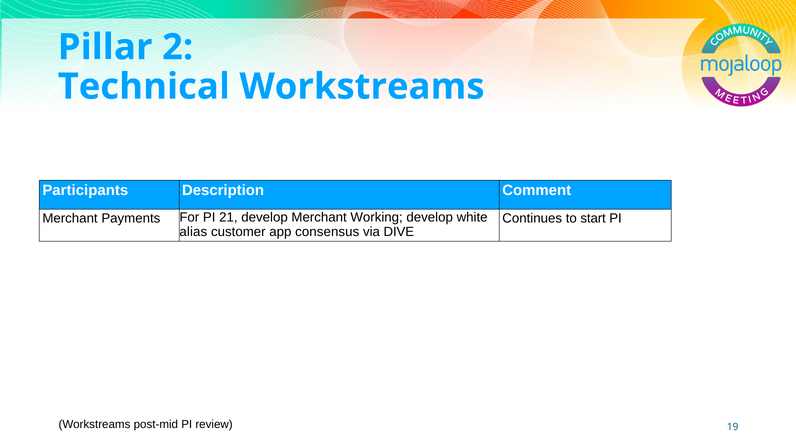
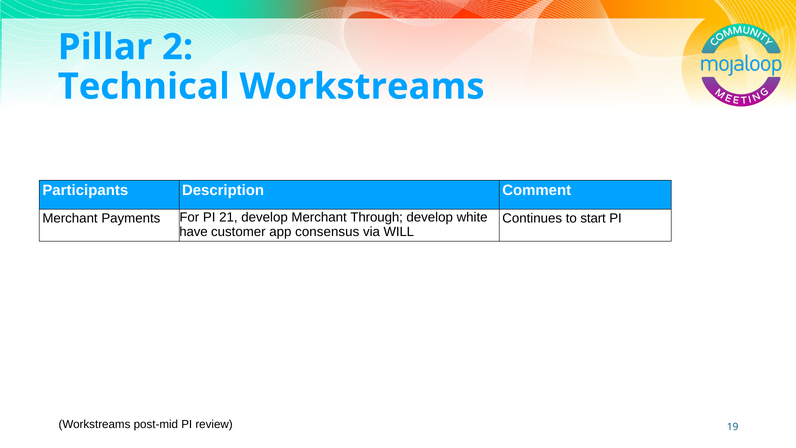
Working: Working -> Through (377, 217)
alias: alias -> have (193, 232)
DIVE: DIVE -> WILL (399, 232)
